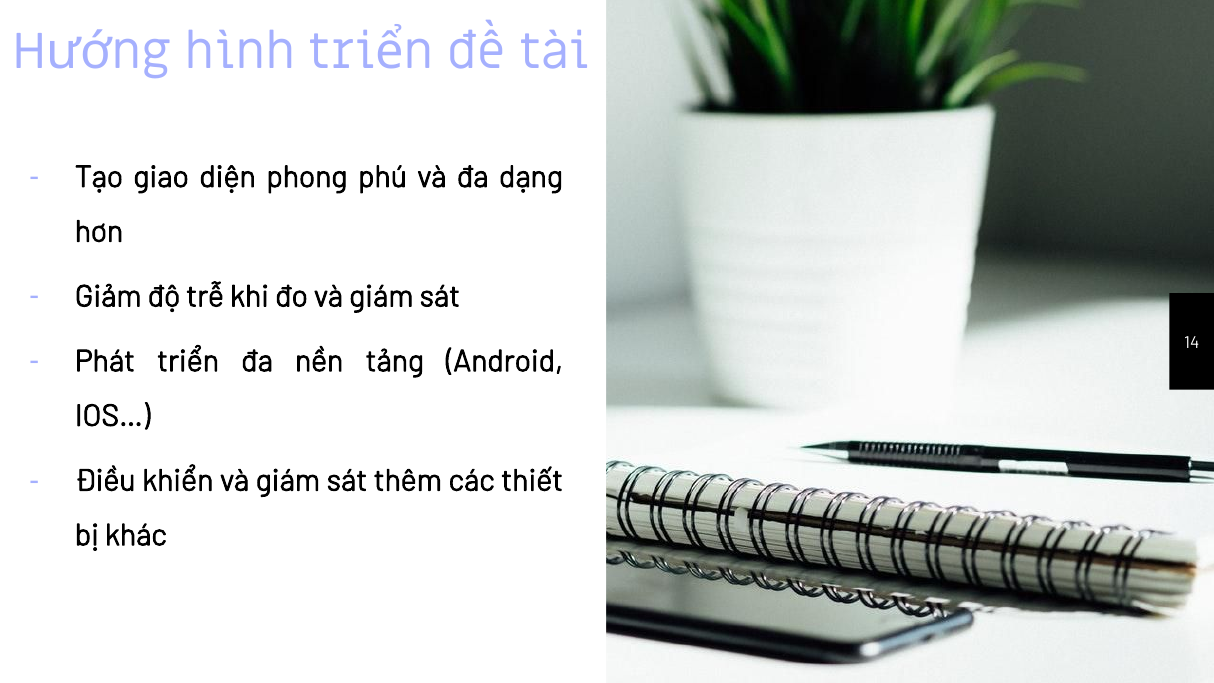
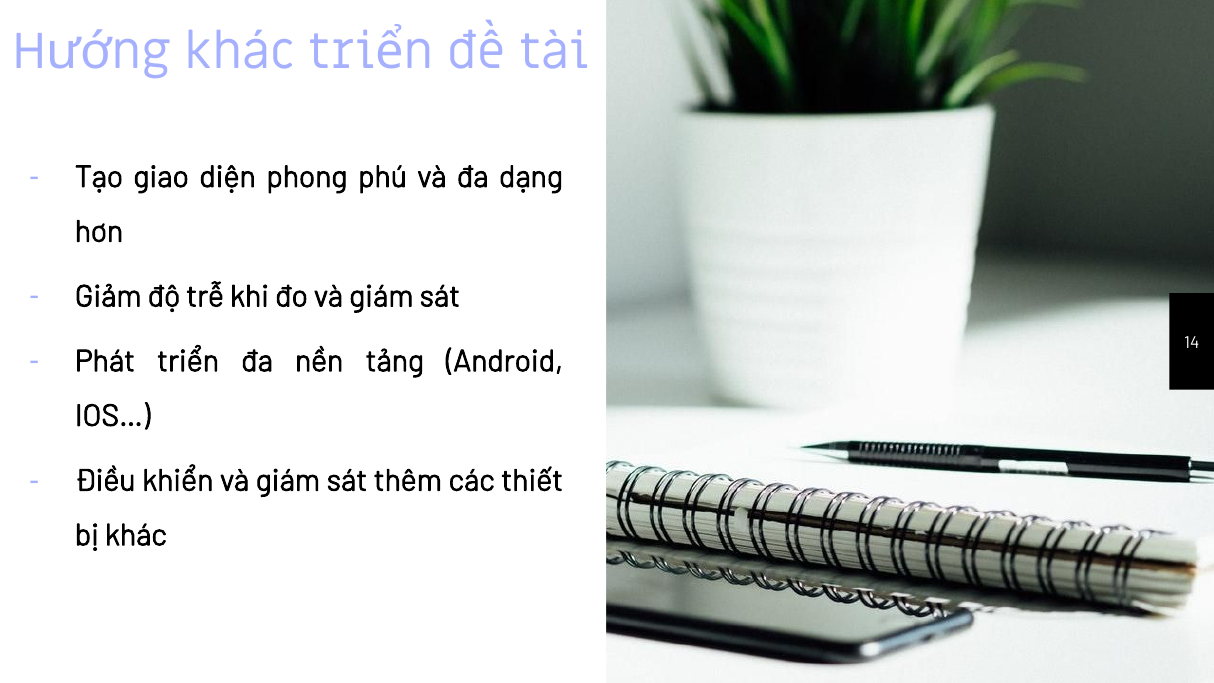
hình: hình -> khác (240, 51)
